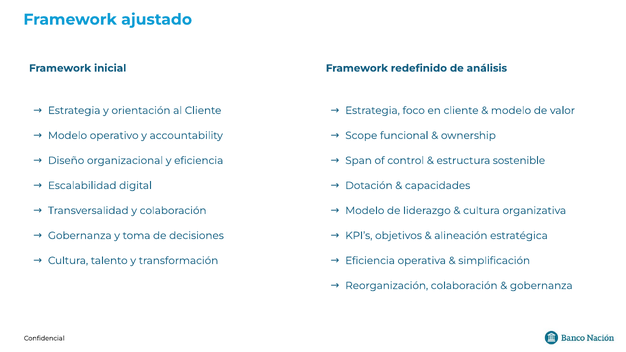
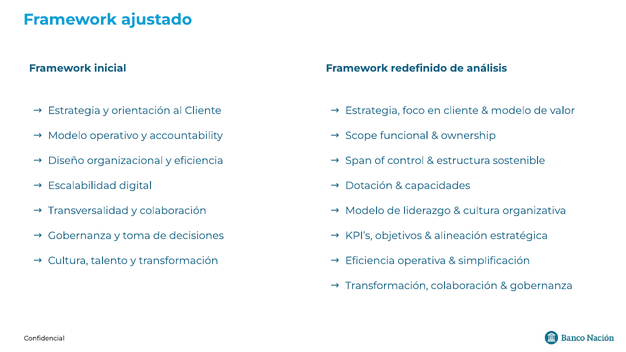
Reorganización: Reorganización -> Transformación (387, 286)
